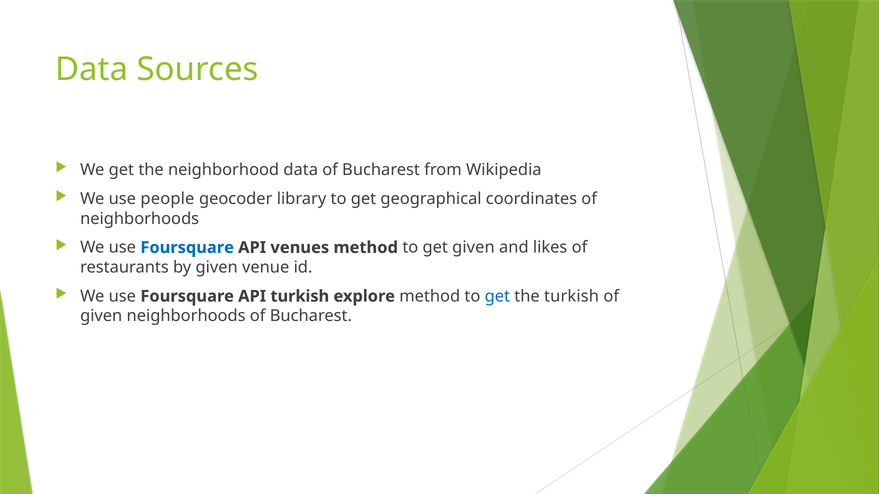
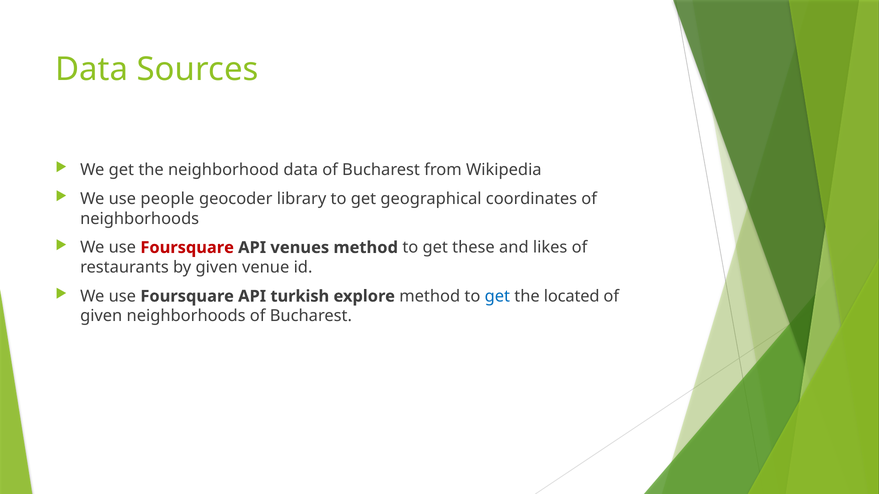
Foursquare colour: blue -> red (187, 248)
get given: given -> these (474, 248)
the turkish: turkish -> located (572, 296)
